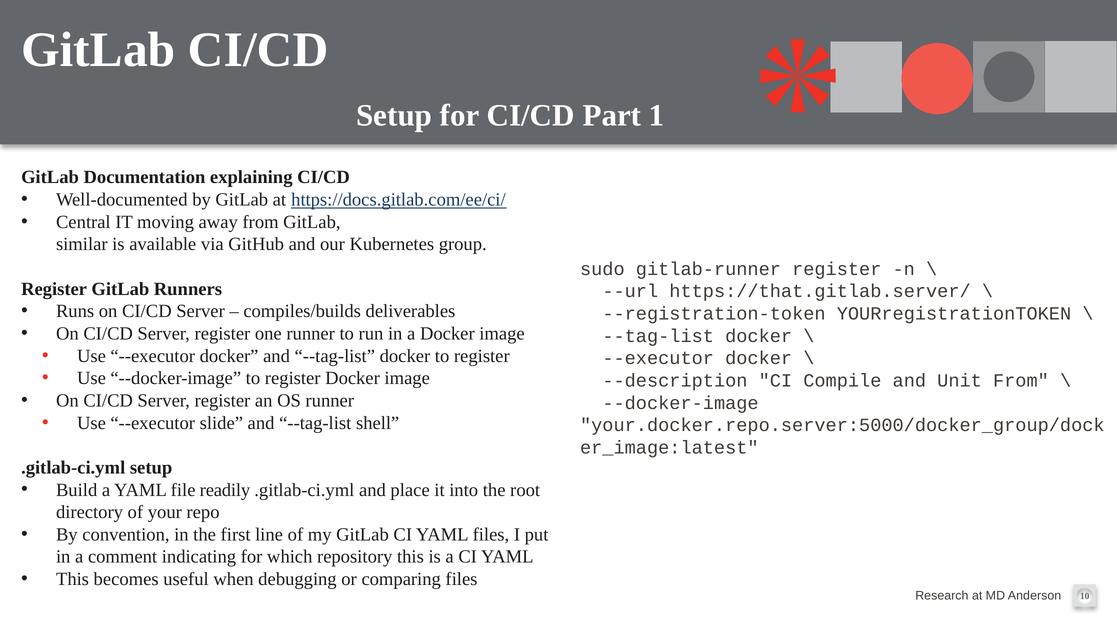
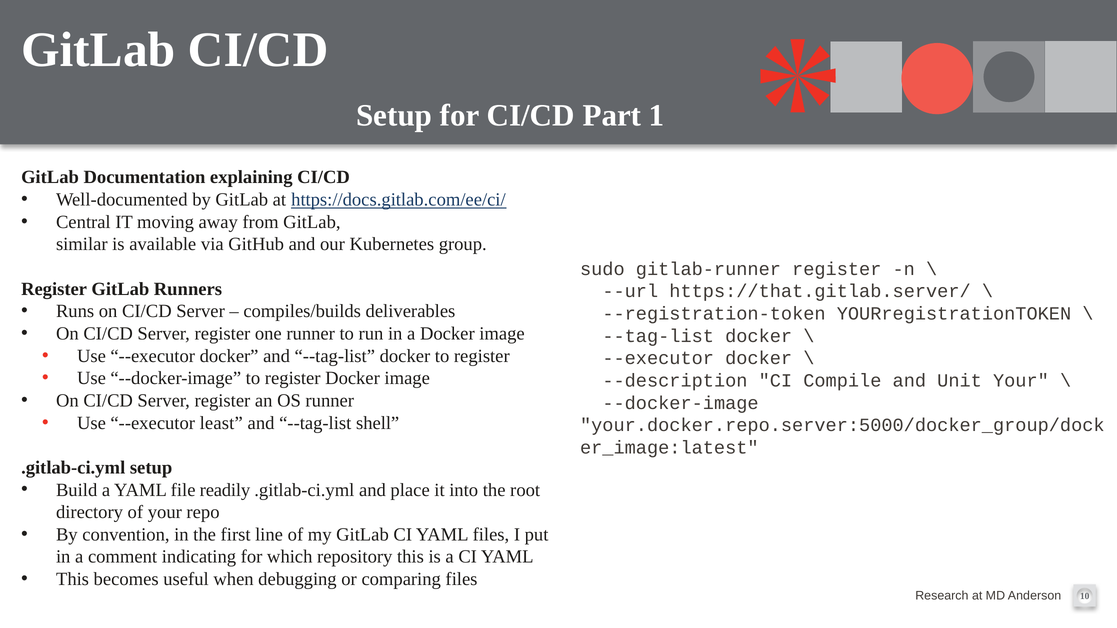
Unit From: From -> Your (1021, 381)
slide: slide -> least (221, 423)
